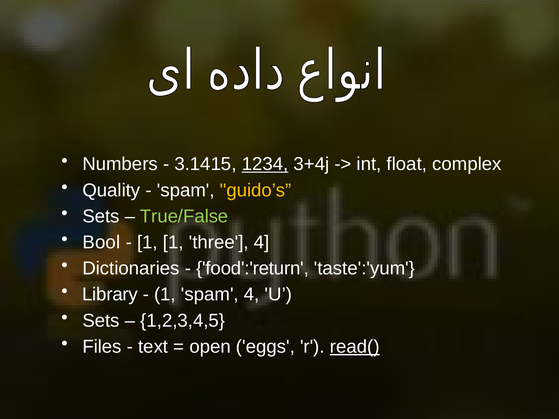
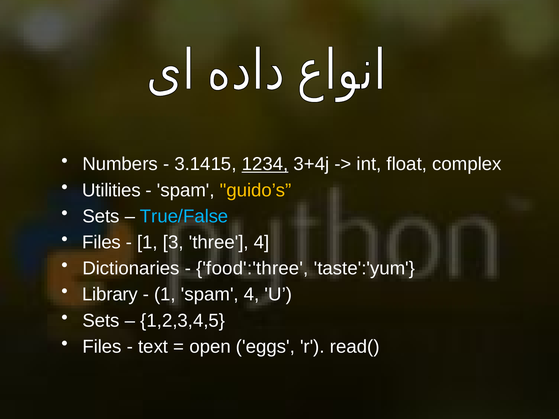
Quality: Quality -> Utilities (111, 190)
True/False colour: light green -> light blue (184, 216)
Bool: Bool -> Files (102, 243)
1 1: 1 -> 3 (173, 243)
food':'return: food':'return -> food':'three (252, 269)
read( underline: present -> none (355, 347)
